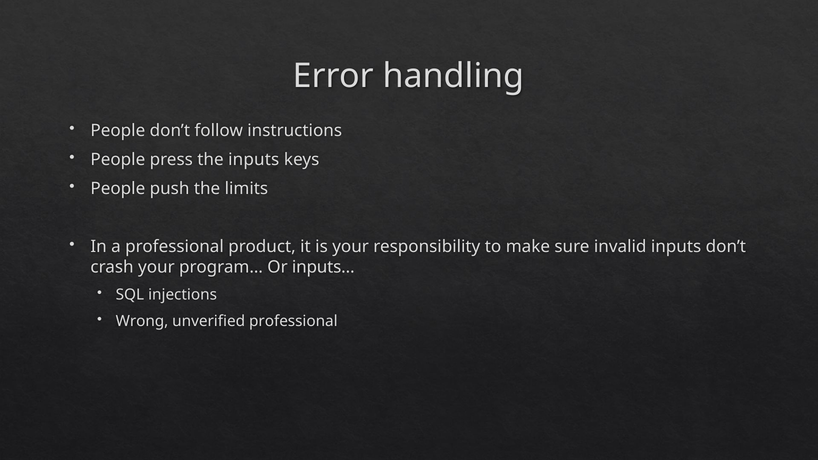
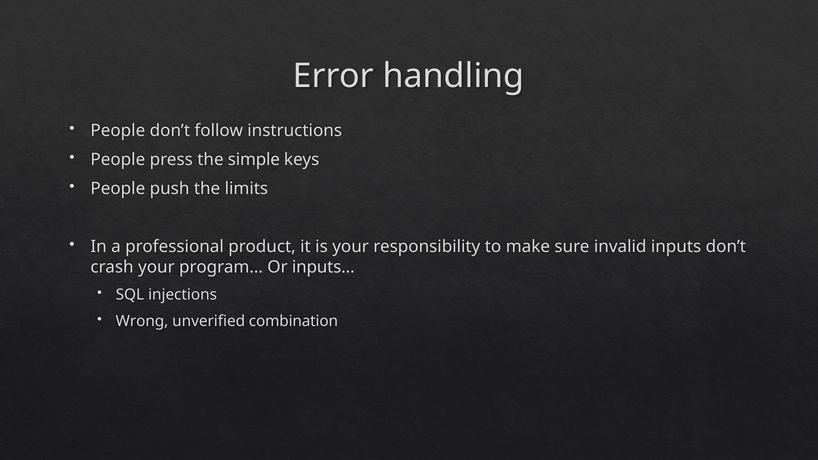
the inputs: inputs -> simple (254, 160)
unverified professional: professional -> combination (293, 321)
